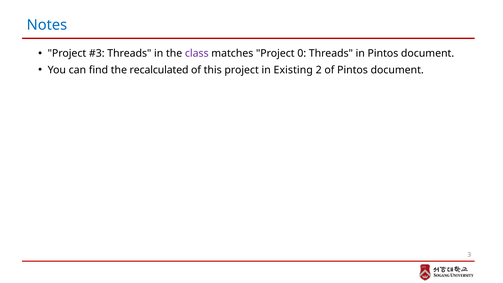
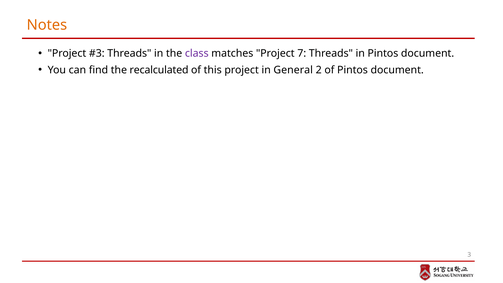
Notes colour: blue -> orange (47, 25)
0: 0 -> 7 (302, 53)
Existing: Existing -> General (293, 70)
